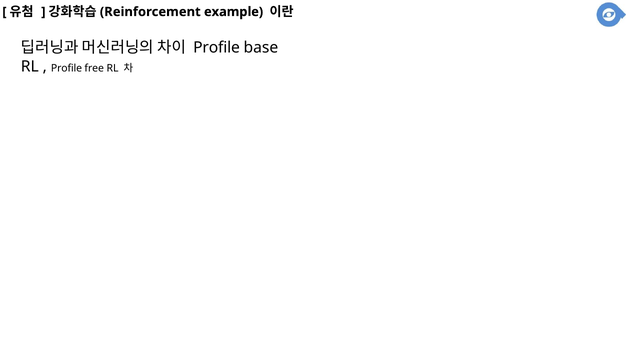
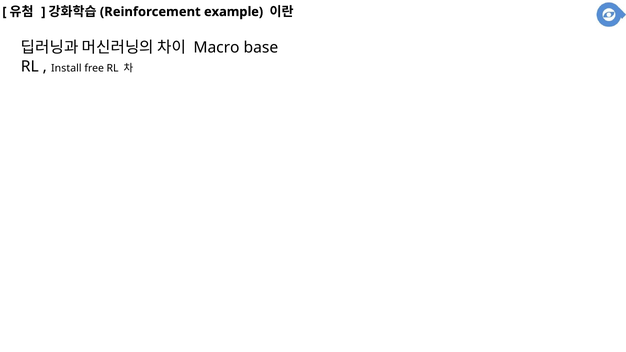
Profile: Profile -> Macro (216, 48)
Profile: Profile -> Install (66, 68)
